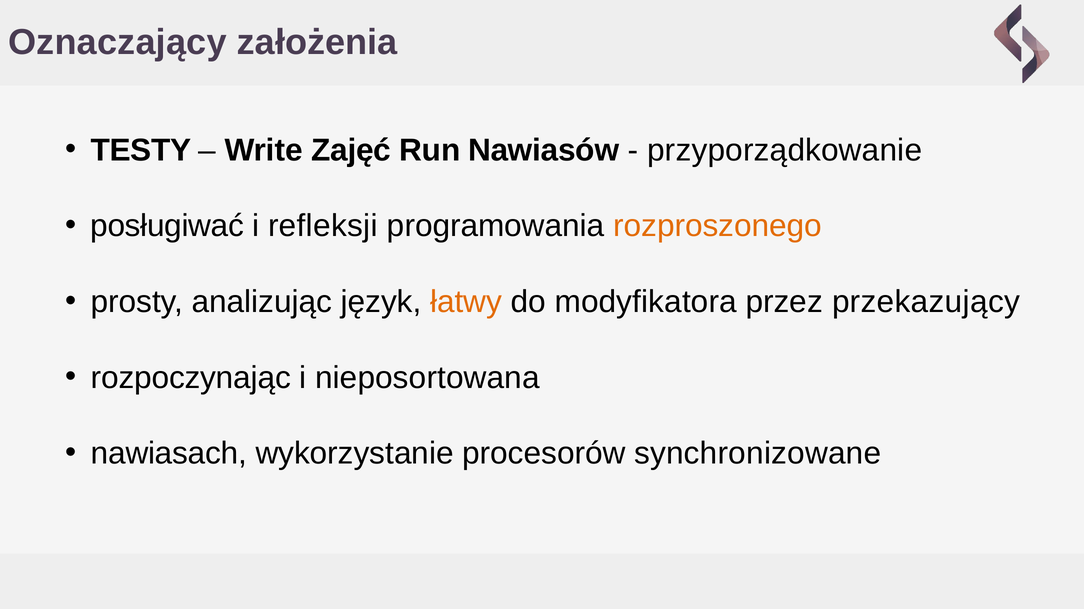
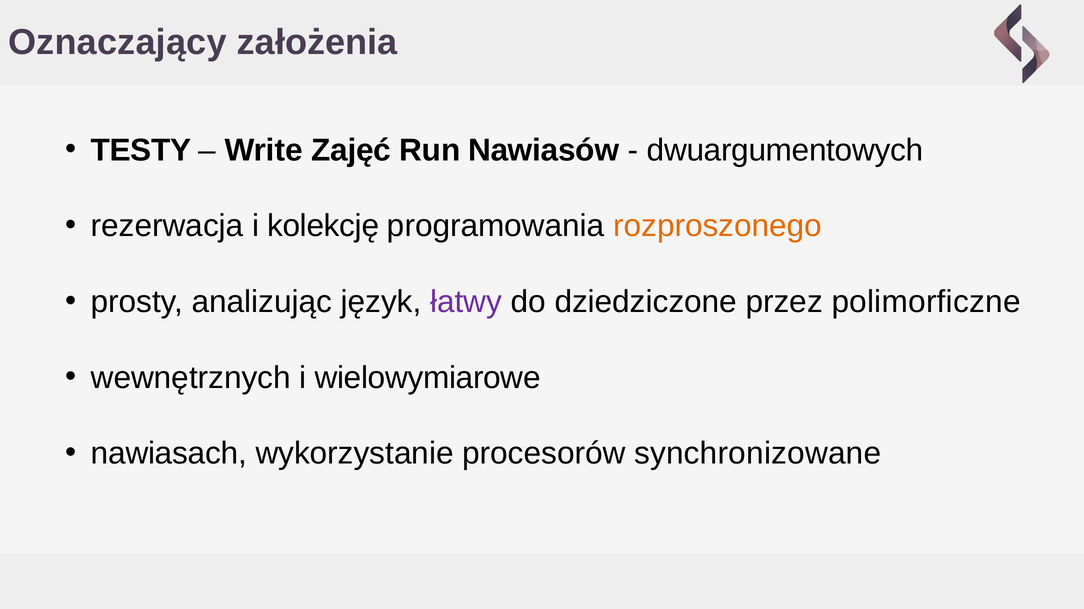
przyporządkowanie: przyporządkowanie -> dwuargumentowych (785, 150)
posługiwać: posługiwać -> rezerwacja (167, 226)
refleksji: refleksji -> kolekcję (323, 226)
łatwy colour: orange -> purple (466, 302)
modyfikatora: modyfikatora -> dziedziczone (646, 302)
przekazujący: przekazujący -> polimorficzne (926, 302)
rozpoczynając: rozpoczynając -> wewnętrznych (191, 378)
nieposortowana: nieposortowana -> wielowymiarowe (428, 378)
